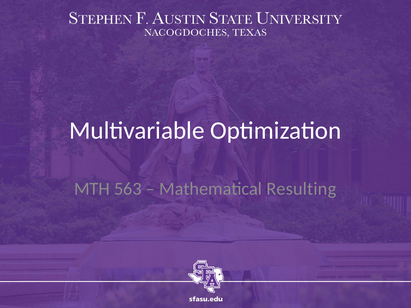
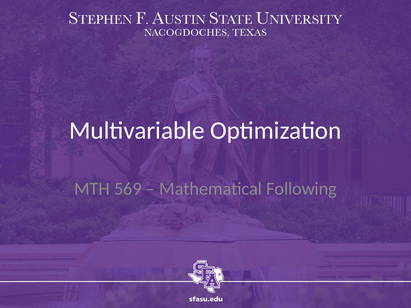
563: 563 -> 569 (128, 189)
Resulting: Resulting -> Following (301, 189)
